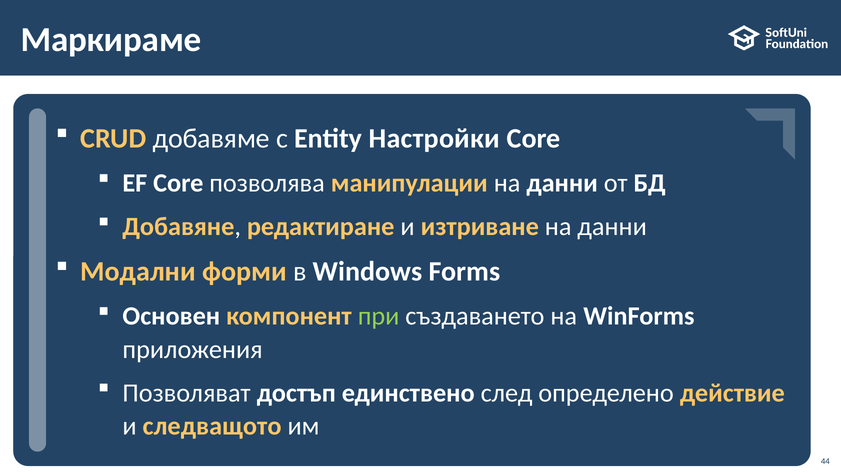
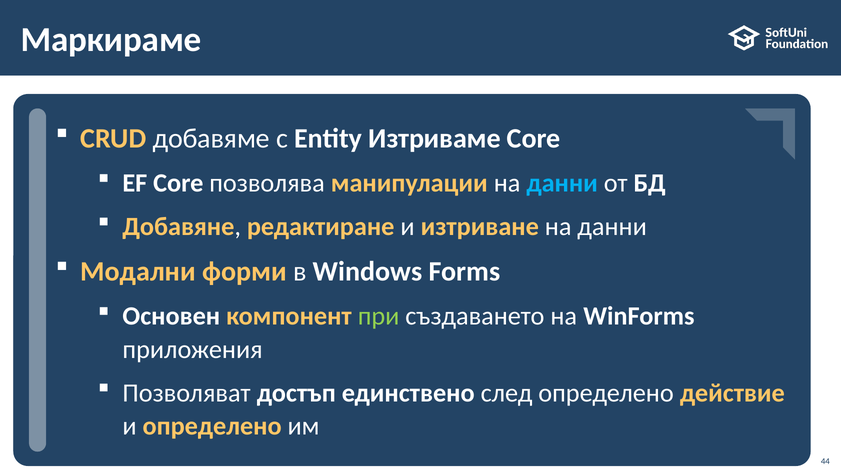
Настройки: Настройки -> Изтриваме (435, 139)
данни colour: white -> light blue (562, 183)
и следващото: следващото -> определено (212, 426)
